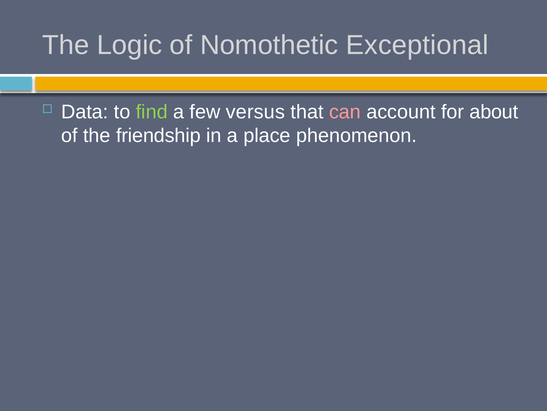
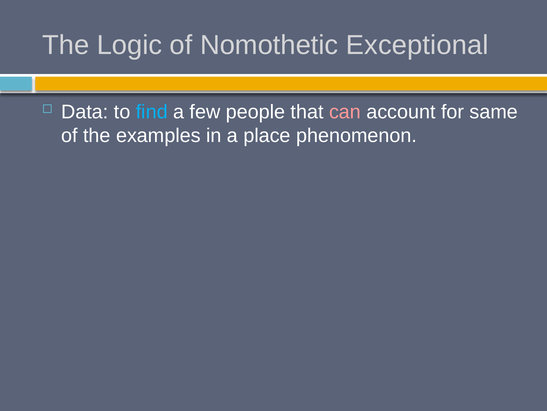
find colour: light green -> light blue (152, 112)
versus: versus -> people (256, 112)
about: about -> same (494, 112)
friendship: friendship -> examples (158, 135)
